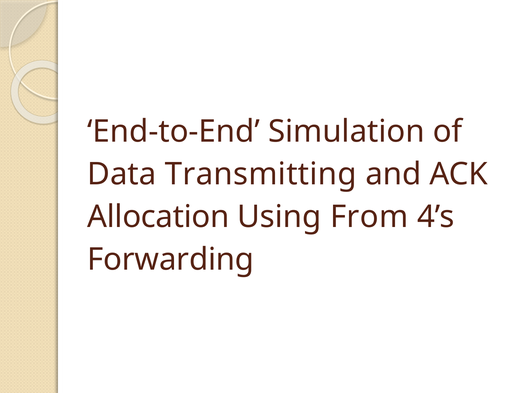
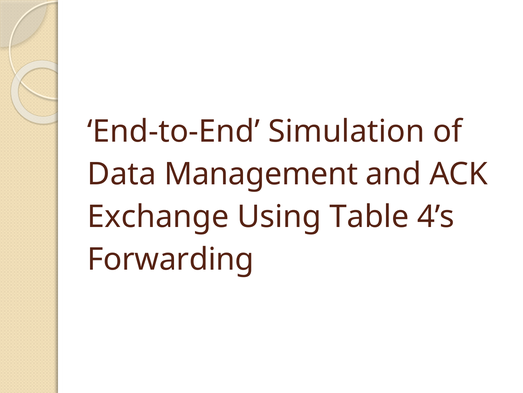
Transmitting: Transmitting -> Management (261, 174)
Allocation: Allocation -> Exchange (158, 216)
From: From -> Table (369, 216)
